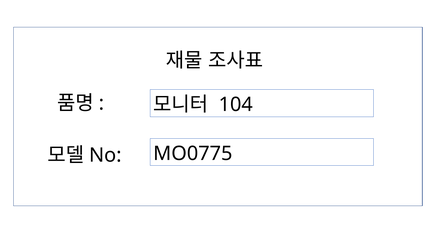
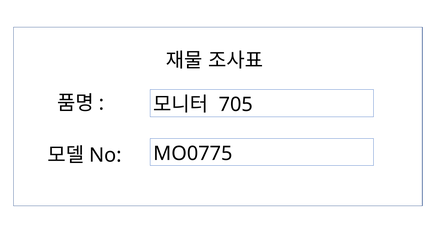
104: 104 -> 705 (236, 105)
